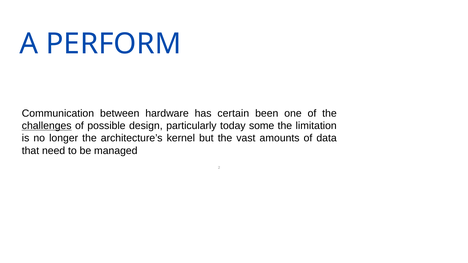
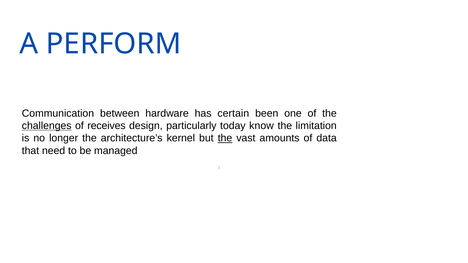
possible: possible -> receives (106, 126)
some: some -> know (262, 126)
the underline: none -> present (225, 138)
